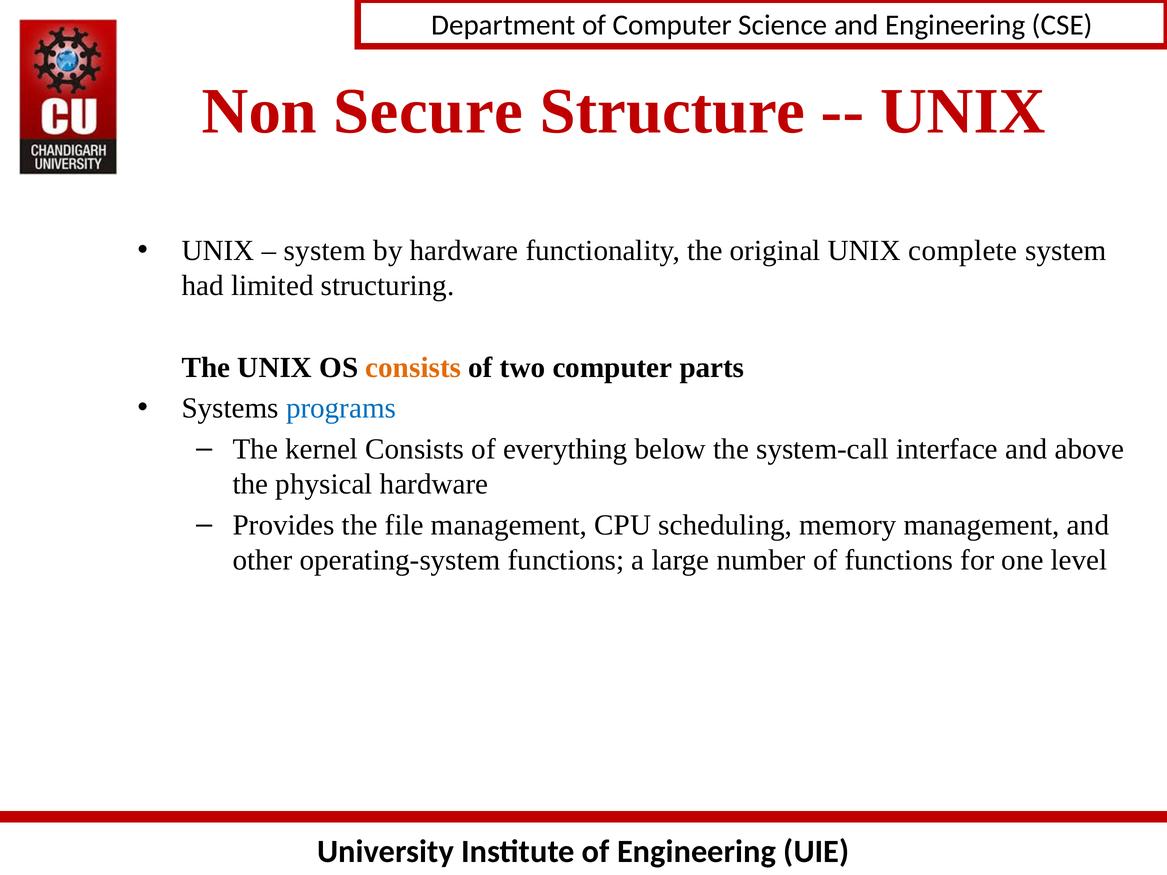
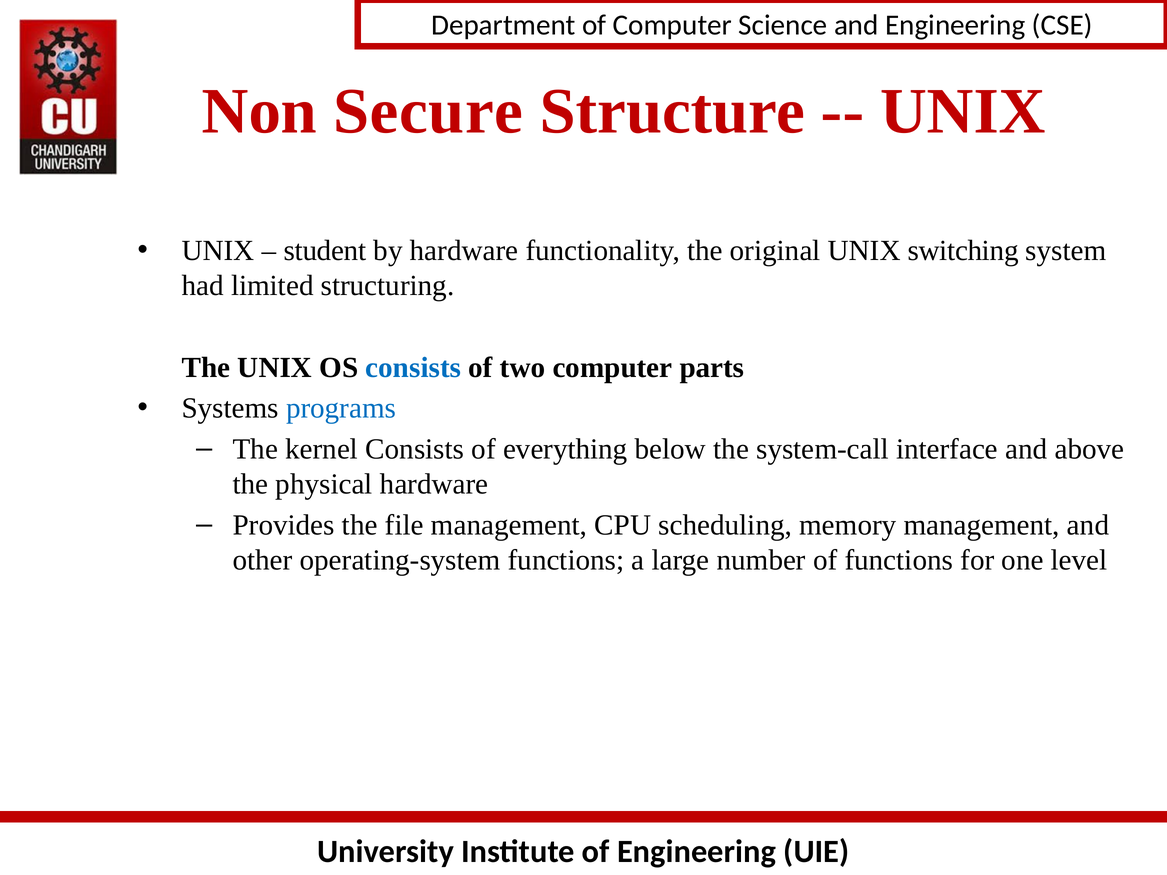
system: system -> student (325, 251)
complete: complete -> switching (963, 251)
consists colour: orange -> blue (413, 368)
